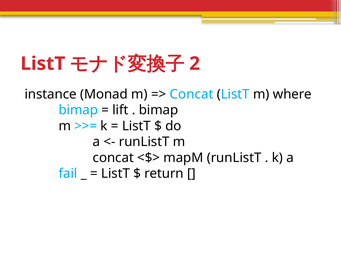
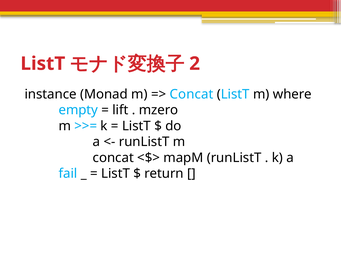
bimap: bimap -> empty (78, 110)
bimap: bimap -> mzero (159, 110)
